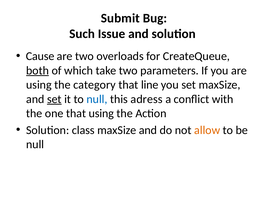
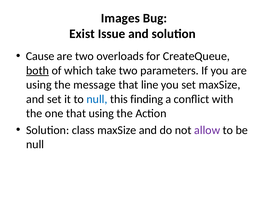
Submit: Submit -> Images (120, 18)
Such: Such -> Exist (82, 34)
category: category -> message (94, 85)
set underline: present -> none (54, 99)
adress: adress -> finding (147, 99)
allow colour: orange -> purple (207, 130)
